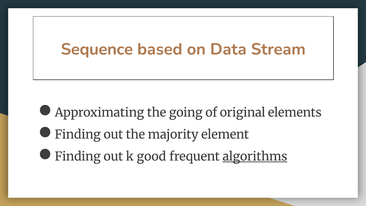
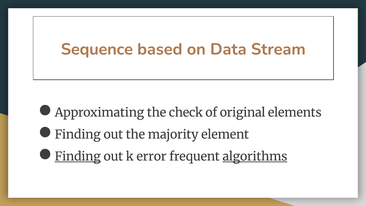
going: going -> check (186, 113)
Finding underline: none -> present (78, 156)
good: good -> error (151, 156)
